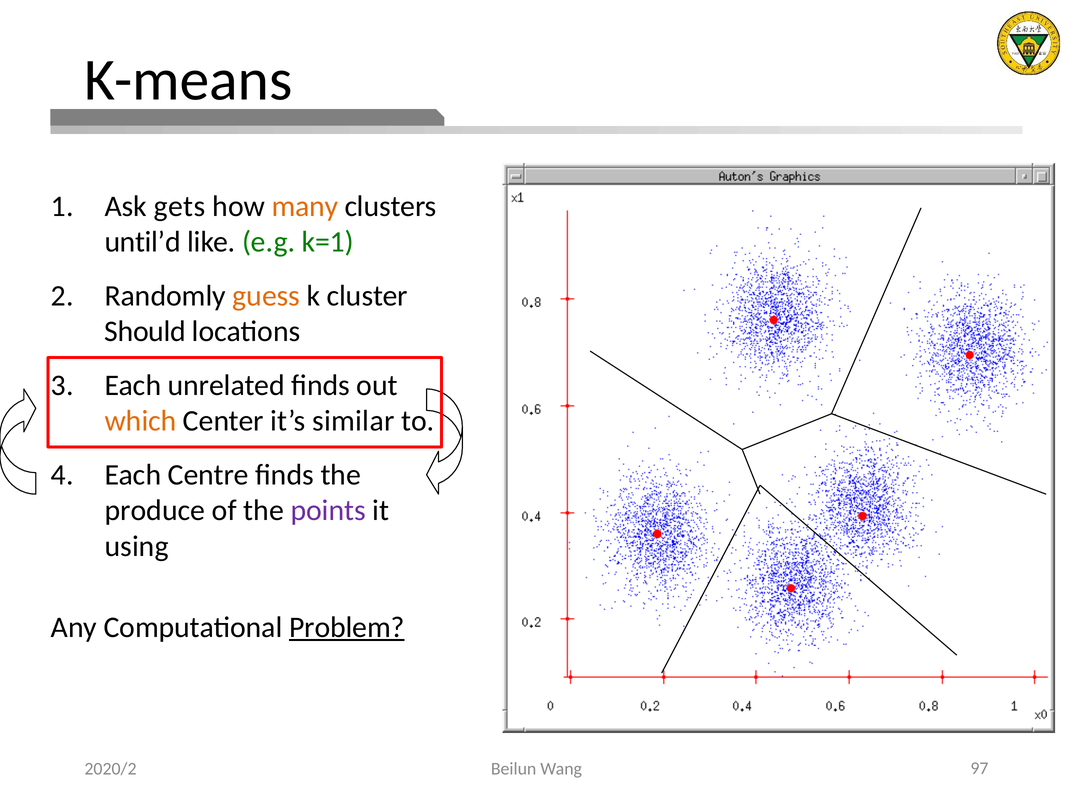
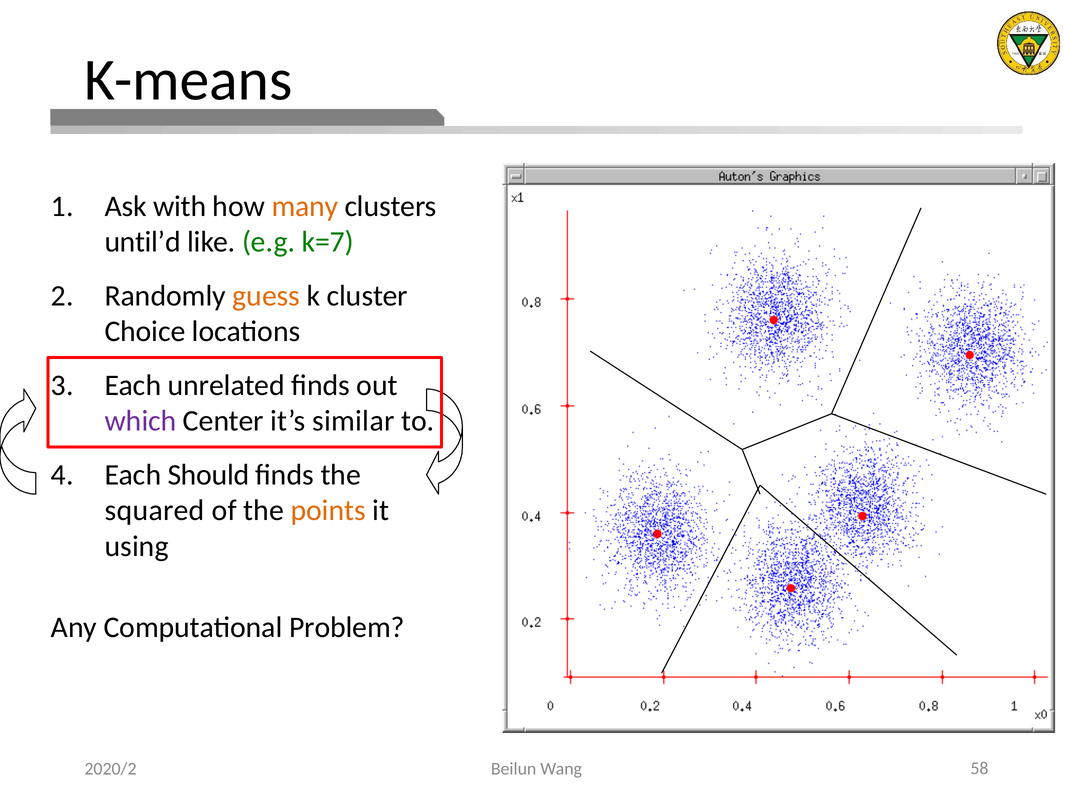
gets: gets -> with (180, 206)
k=1: k=1 -> k=7 (328, 242)
Should: Should -> Choice (145, 331)
which colour: orange -> purple (141, 421)
Centre: Centre -> Should (208, 475)
produce: produce -> squared (155, 510)
points colour: purple -> orange (328, 510)
Problem underline: present -> none (347, 627)
97: 97 -> 58 (979, 768)
